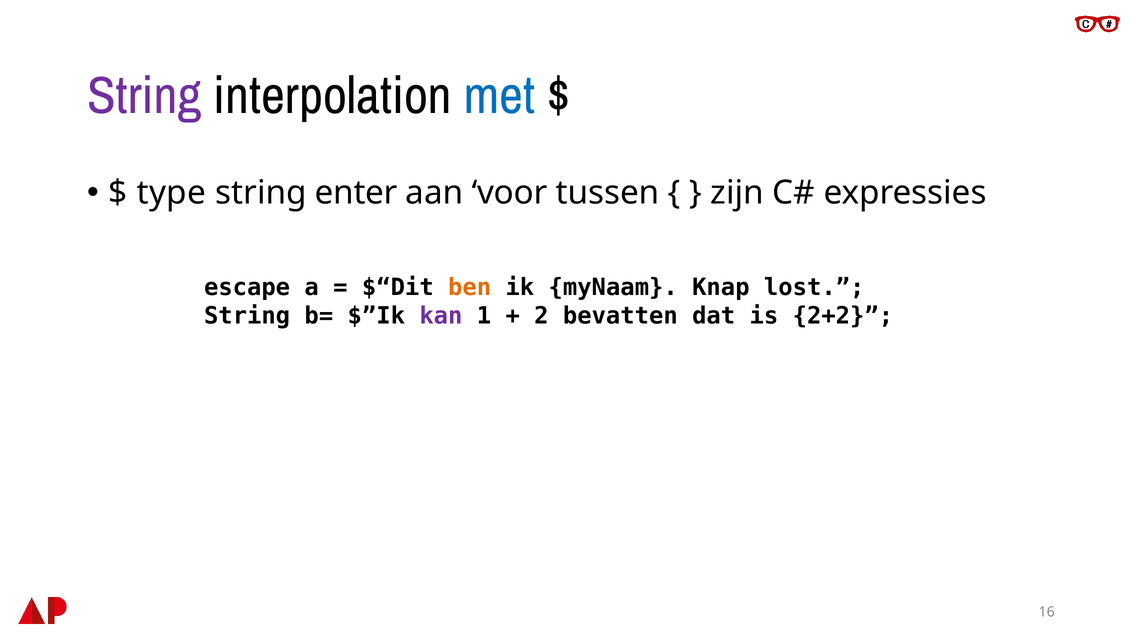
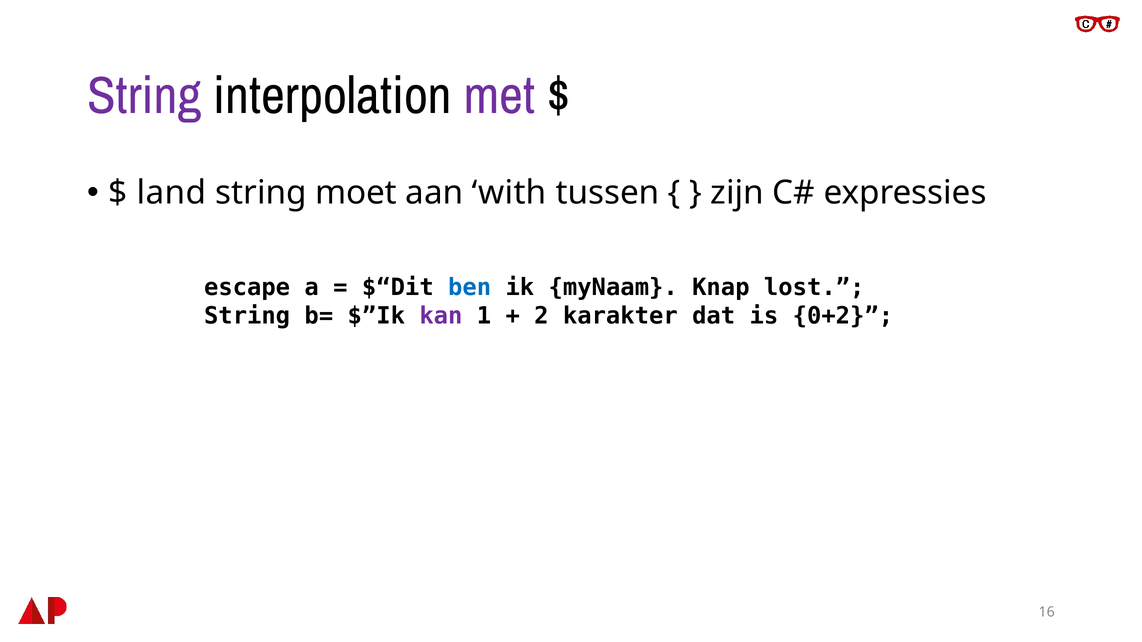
met colour: blue -> purple (499, 96)
type: type -> land (171, 193)
enter: enter -> moet (356, 193)
voor: voor -> with (509, 193)
ben colour: orange -> blue (470, 287)
bevatten: bevatten -> karakter (620, 316)
2+2: 2+2 -> 0+2 (843, 316)
